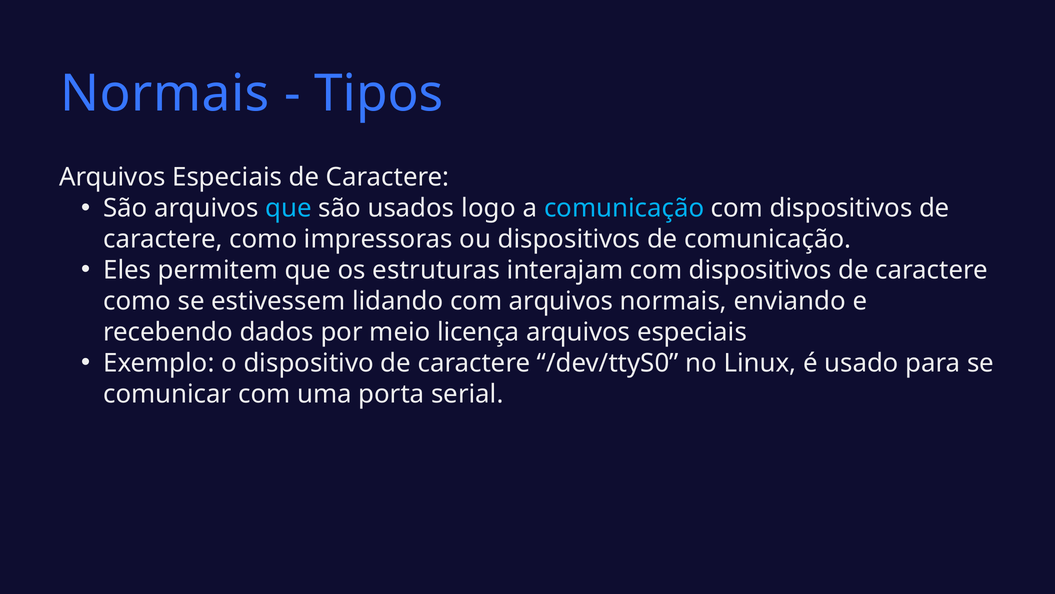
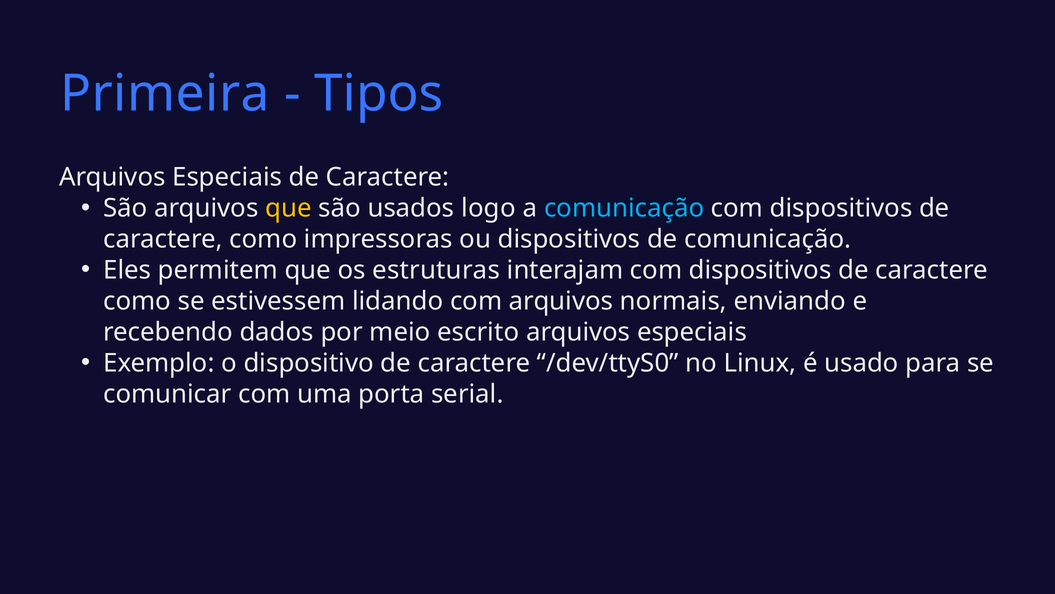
Normais: Normais -> Primeira (165, 94)
que colour: light blue -> yellow (288, 208)
licença: licença -> escrito (478, 332)
